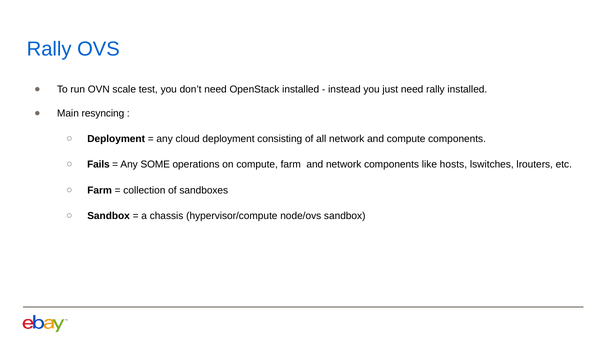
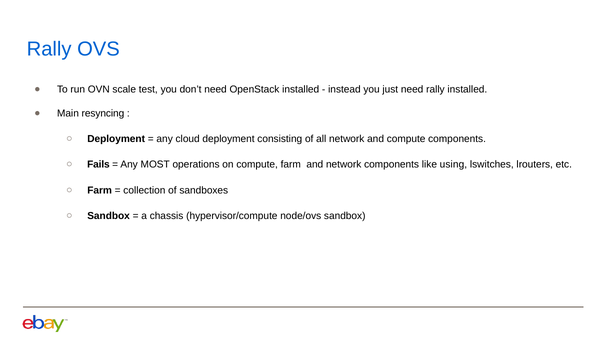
SOME: SOME -> MOST (155, 165)
hosts: hosts -> using (453, 165)
